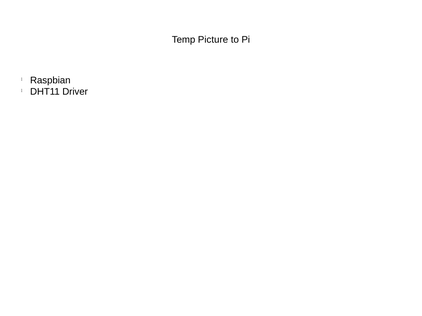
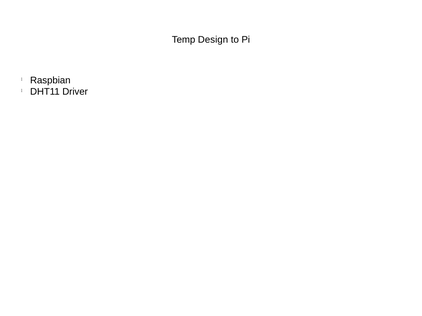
Picture: Picture -> Design (213, 40)
